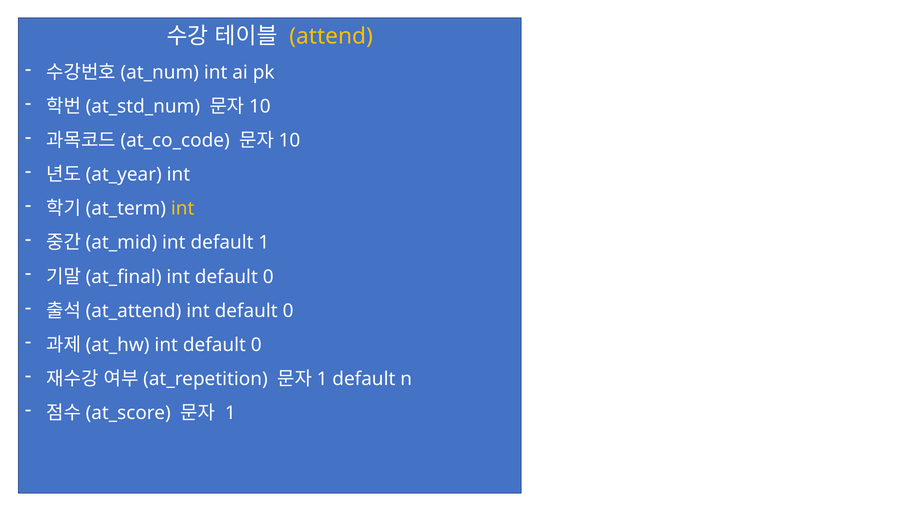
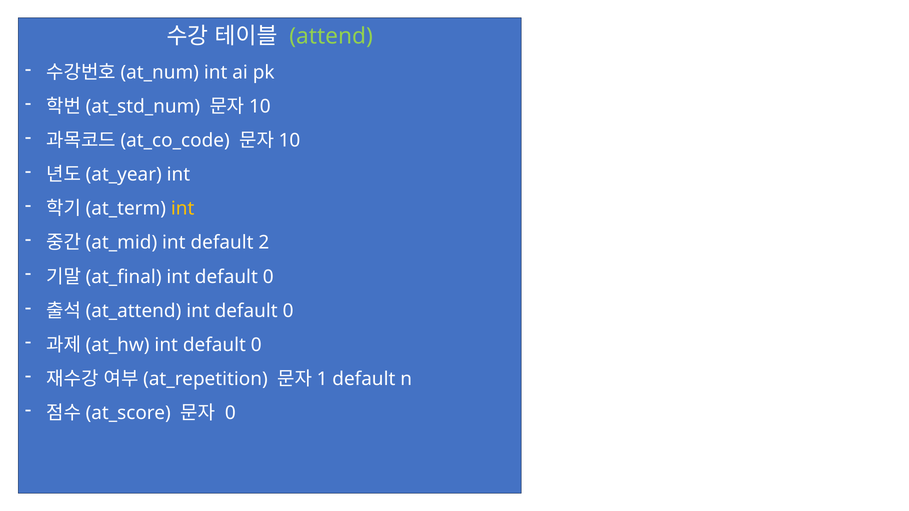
attend colour: yellow -> light green (331, 36)
default 1: 1 -> 2 (264, 243)
1: 1 -> 0 (230, 413)
